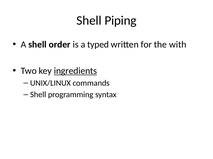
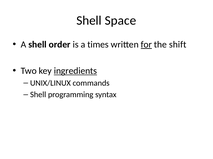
Piping: Piping -> Space (120, 21)
typed: typed -> times (98, 45)
for underline: none -> present (146, 45)
with: with -> shift (178, 45)
